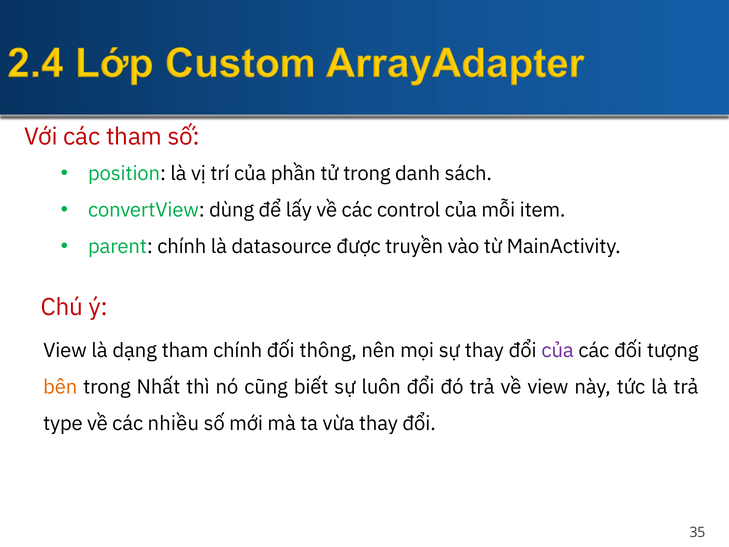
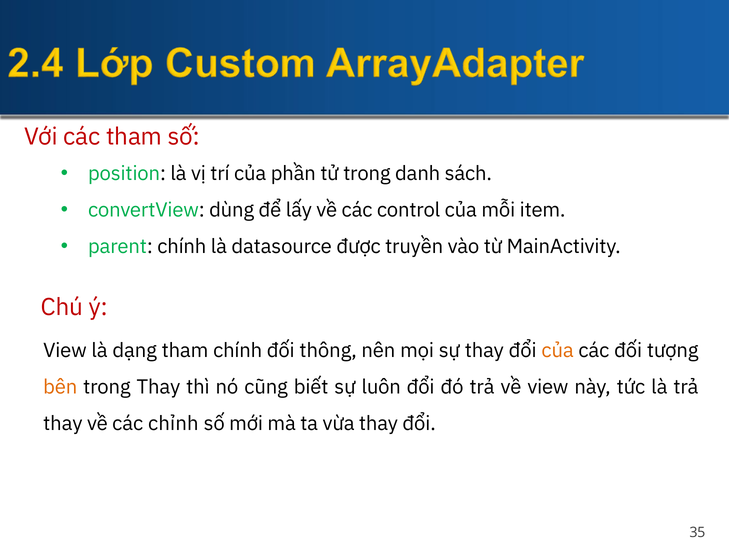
của colour: purple -> orange (558, 351)
trong Nhất: Nhất -> Thay (158, 387)
type: type -> thay (63, 424)
nhiều: nhiều -> chỉnh (173, 424)
